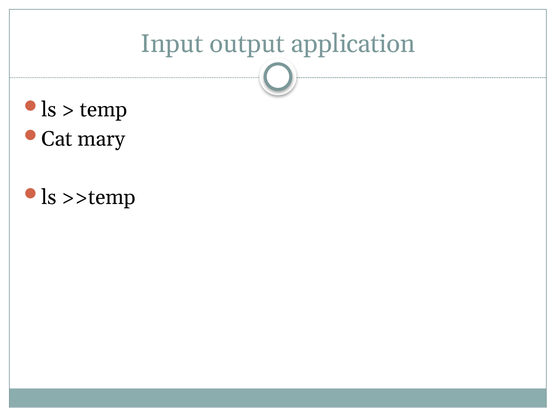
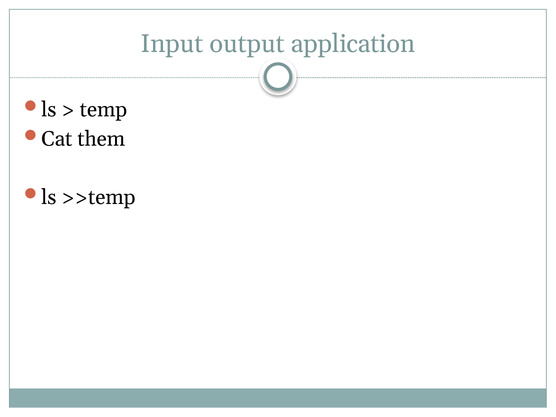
mary: mary -> them (101, 139)
